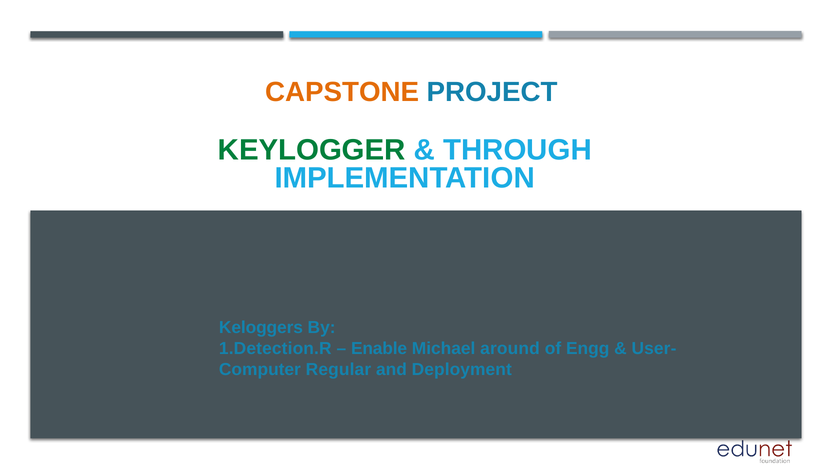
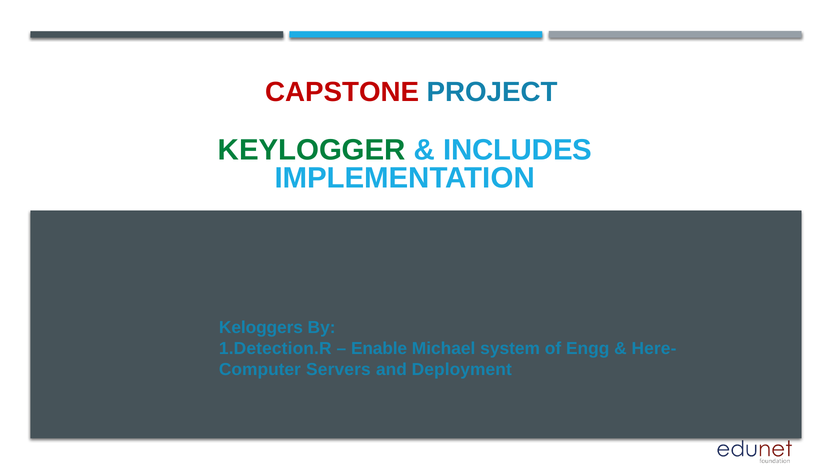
CAPSTONE colour: orange -> red (342, 92)
THROUGH: THROUGH -> INCLUDES (518, 150)
around: around -> system (510, 349)
User-: User- -> Here- (654, 349)
Regular: Regular -> Servers (338, 369)
